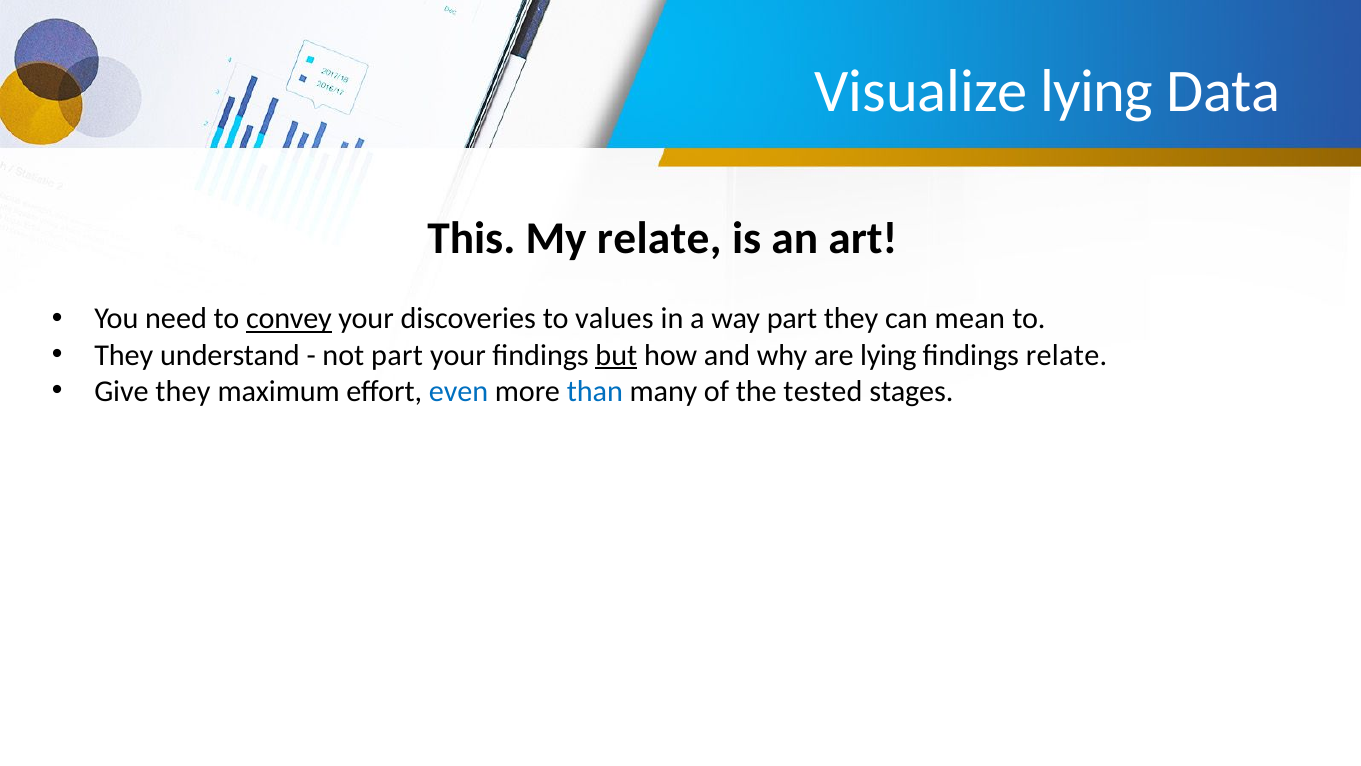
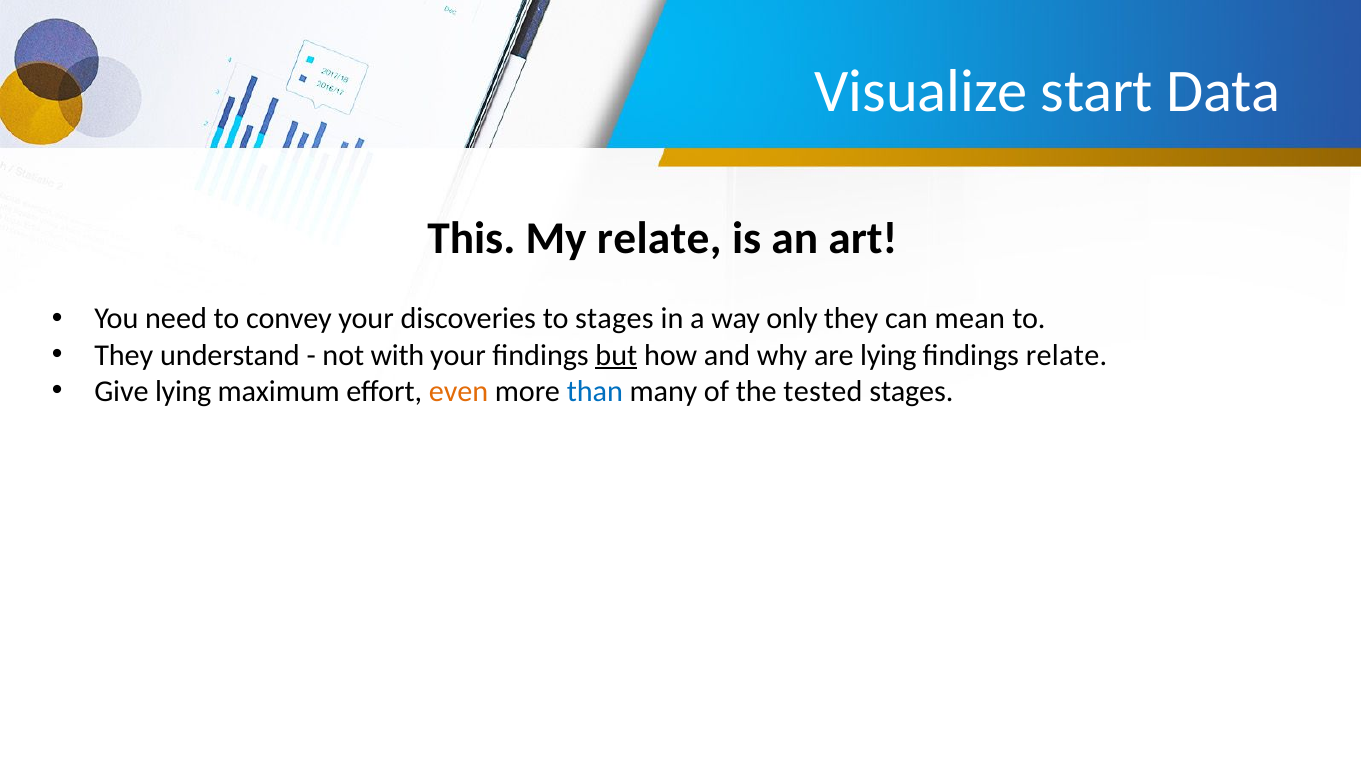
Visualize lying: lying -> start (1097, 92)
convey underline: present -> none (289, 319)
to values: values -> stages (614, 319)
way part: part -> only (792, 319)
not part: part -> with (397, 355)
Give they: they -> lying (183, 391)
even colour: blue -> orange (459, 391)
